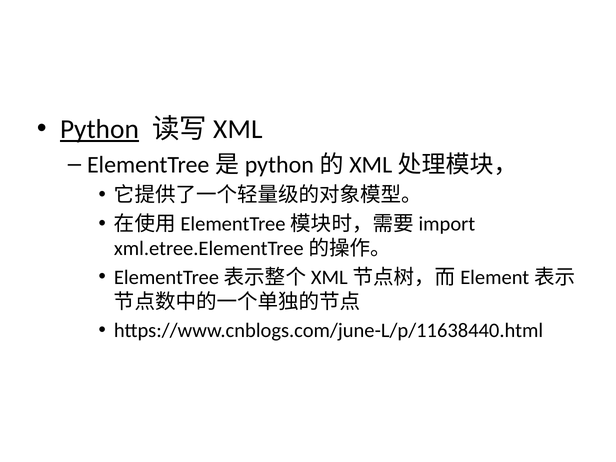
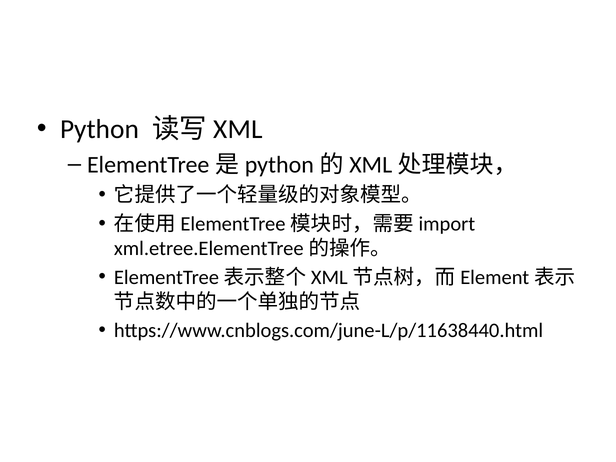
Python underline: present -> none (100, 129)
